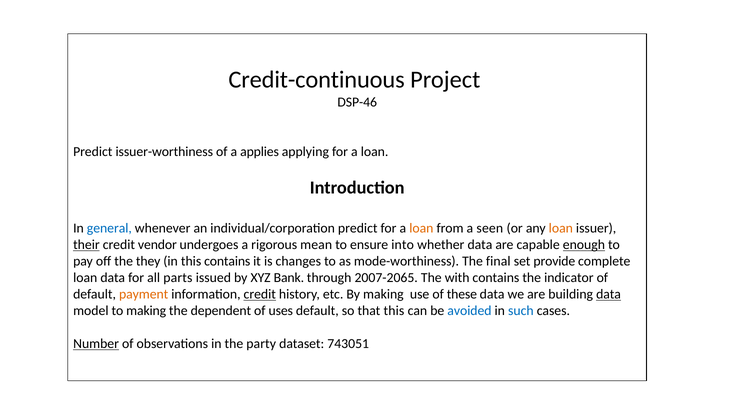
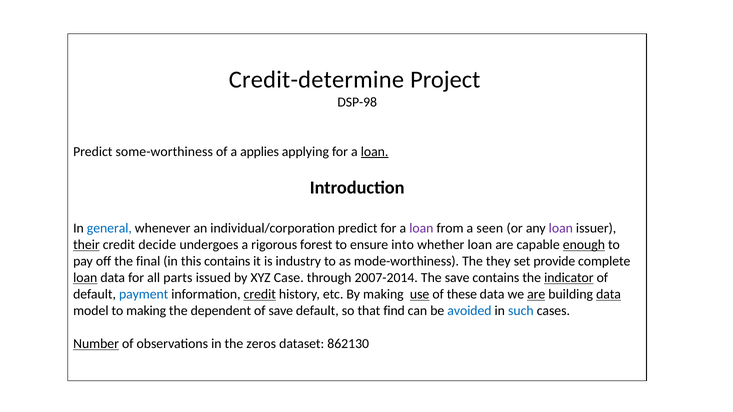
Credit-continuous: Credit-continuous -> Credit-determine (316, 80)
DSP-46: DSP-46 -> DSP-98 (357, 102)
issuer-worthiness: issuer-worthiness -> some-worthiness (164, 152)
loan underline: none -> present (375, 152)
loan colour: orange -> purple (421, 229)
loan colour: orange -> purple (561, 229)
vendor: vendor -> decide (157, 245)
mean: mean -> forest (316, 245)
whether data: data -> loan (480, 245)
they: they -> final (148, 262)
changes: changes -> industry (298, 262)
final: final -> they (498, 262)
loan underline: none -> present (85, 278)
Bank: Bank -> Case (289, 278)
2007-2065: 2007-2065 -> 2007-2014 (386, 278)
The with: with -> save (457, 278)
indicator underline: none -> present (569, 278)
payment colour: orange -> blue (144, 295)
use underline: none -> present (420, 295)
are underline: none -> present (536, 295)
of uses: uses -> save (281, 311)
that this: this -> find (394, 311)
party: party -> zeros (261, 344)
743051: 743051 -> 862130 (348, 344)
